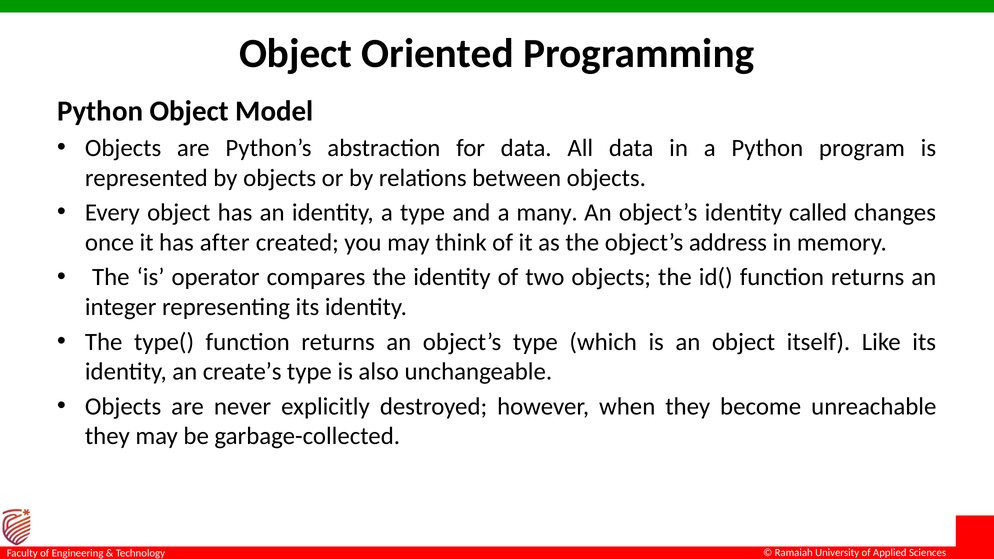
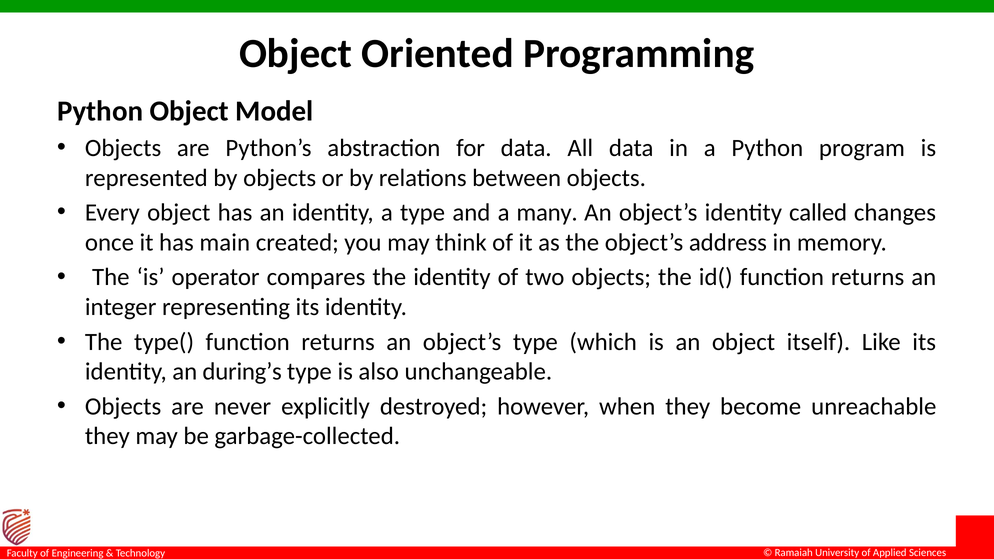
after: after -> main (225, 243)
create’s: create’s -> during’s (242, 372)
